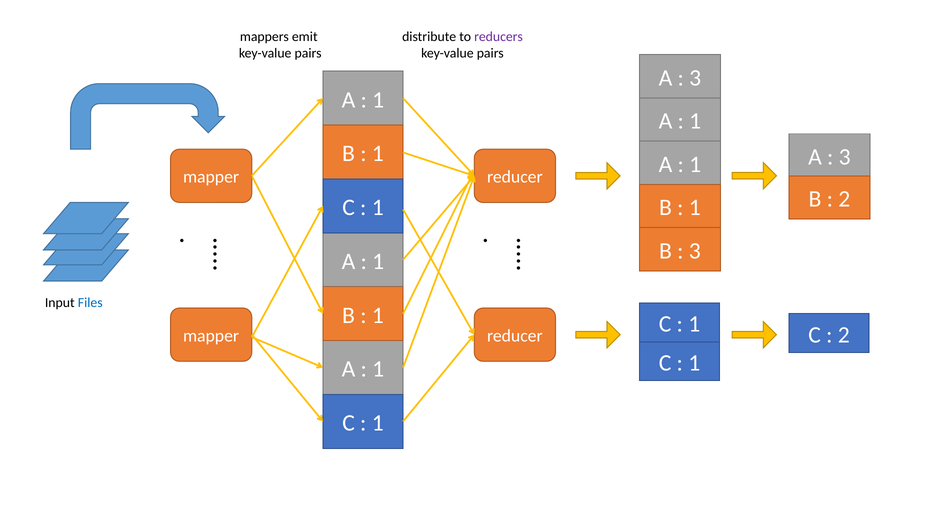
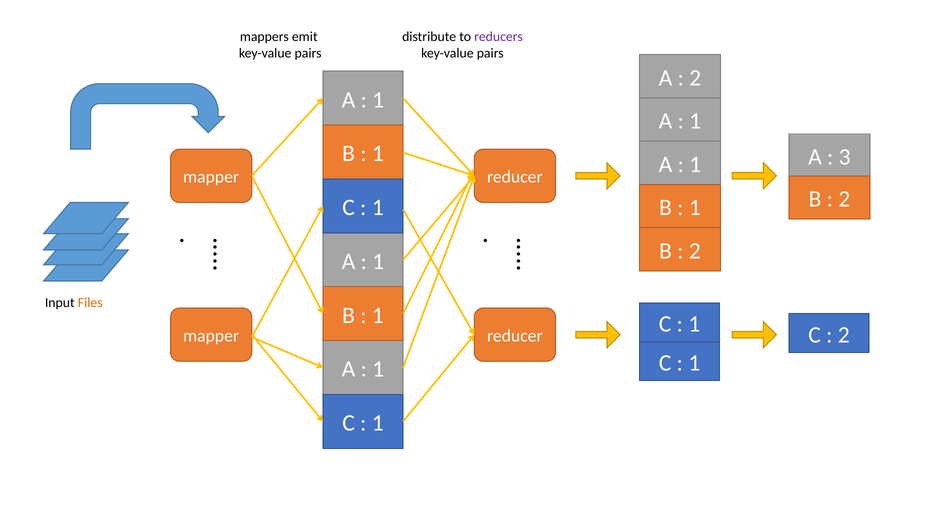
3: 3 -> 2 (695, 78)
3: 3 -> 2 (695, 251)
Files colour: blue -> orange (90, 303)
